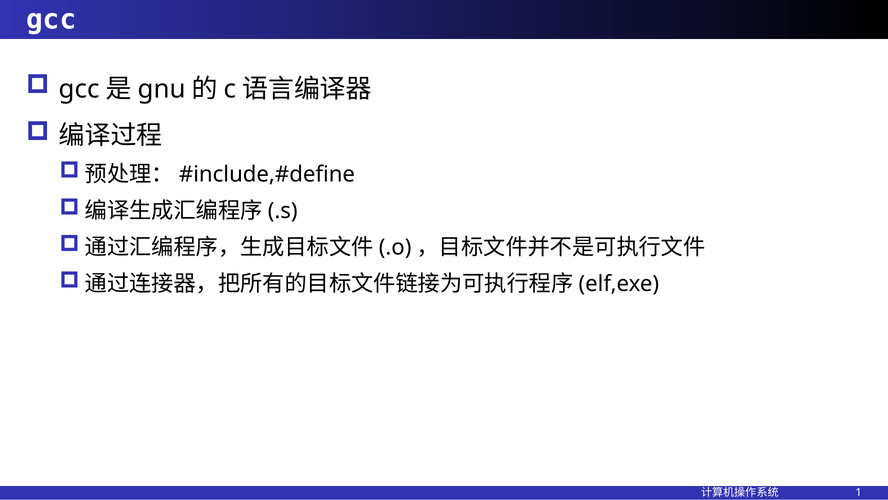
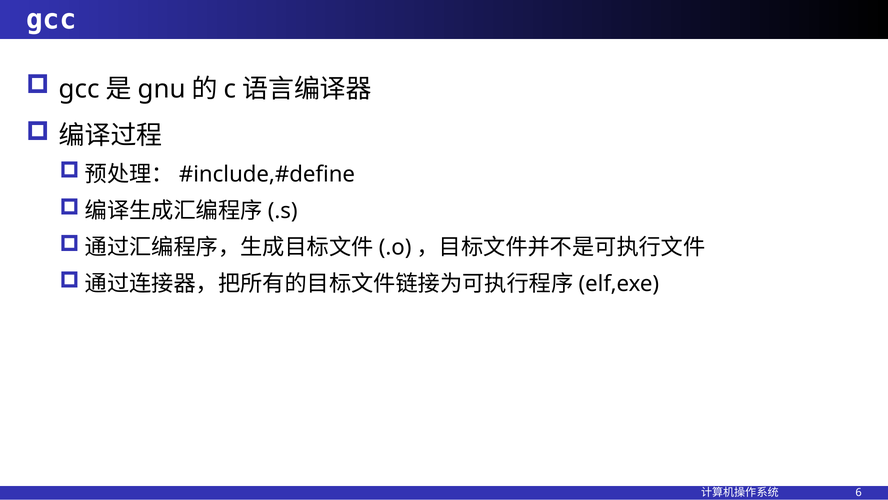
1: 1 -> 6 (859, 492)
